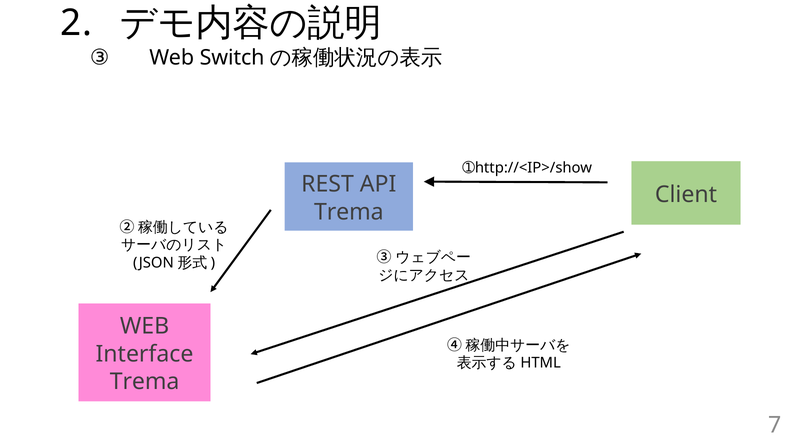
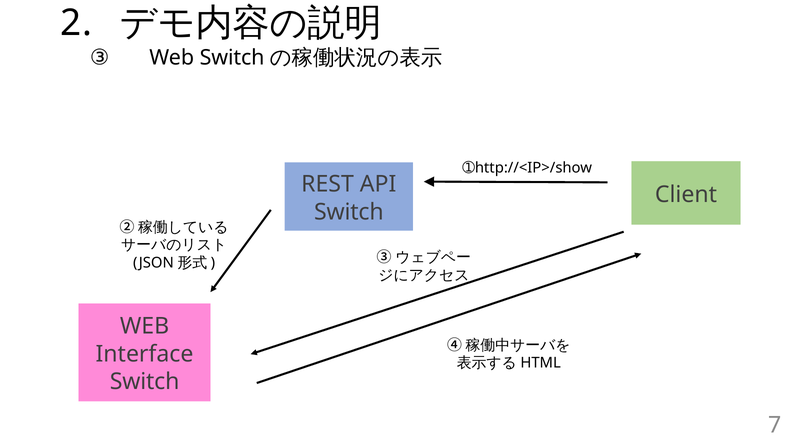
Trema: Trema -> Switch (349, 212)
Trema: Trema -> Switch (145, 381)
